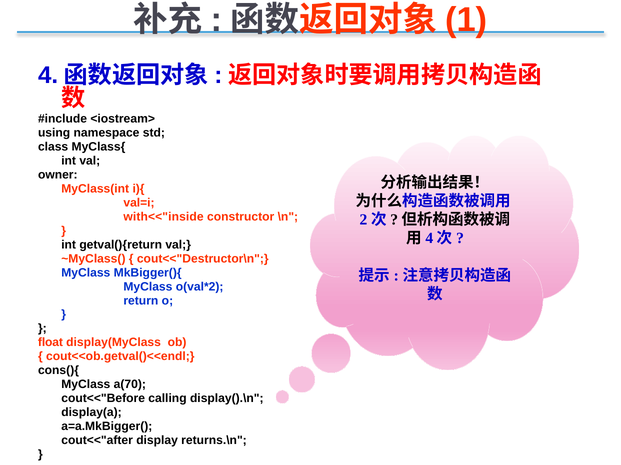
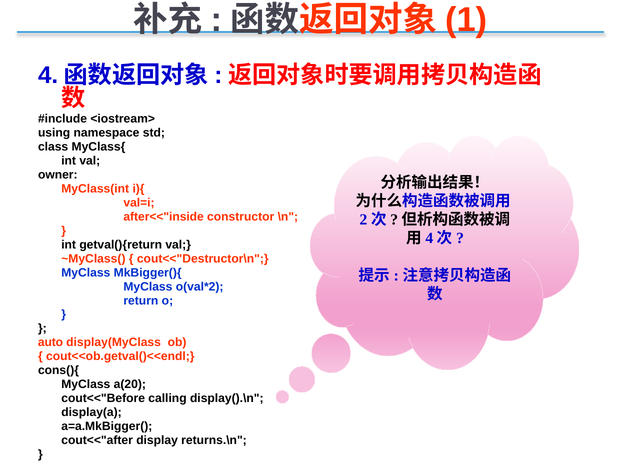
with<<"inside: with<<"inside -> after<<"inside (164, 217)
float: float -> auto (50, 343)
a(70: a(70 -> a(20 (130, 385)
